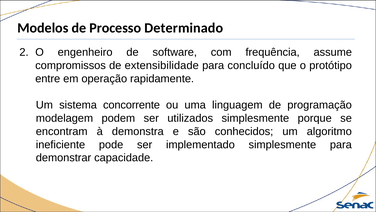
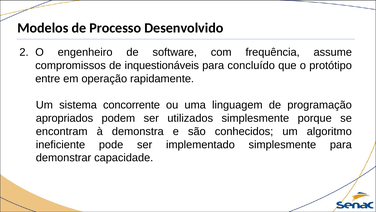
Determinado: Determinado -> Desenvolvido (184, 28)
extensibilidade: extensibilidade -> inquestionáveis (162, 65)
modelagem: modelagem -> apropriados (64, 118)
